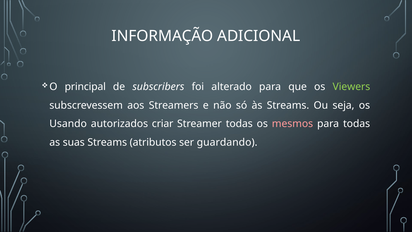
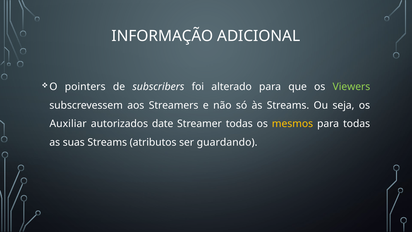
principal: principal -> pointers (85, 87)
Usando: Usando -> Auxiliar (68, 124)
criar: criar -> date (163, 124)
mesmos colour: pink -> yellow (293, 124)
